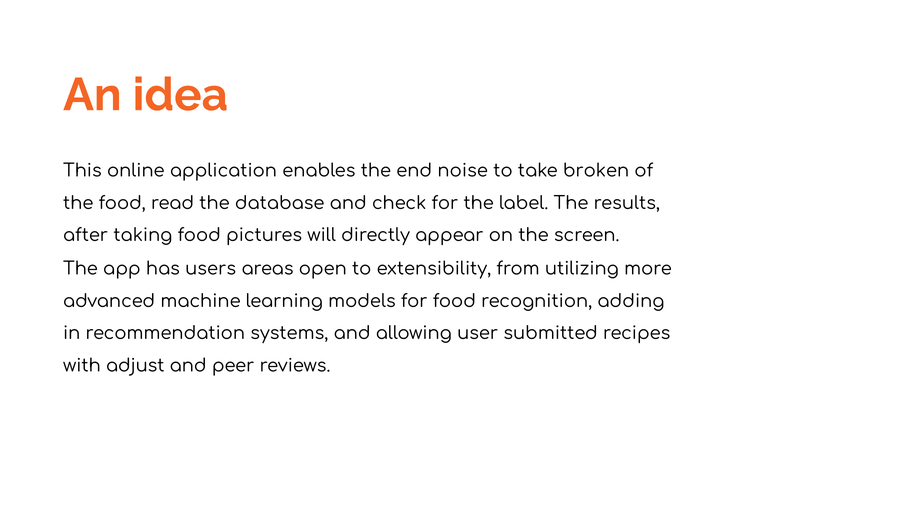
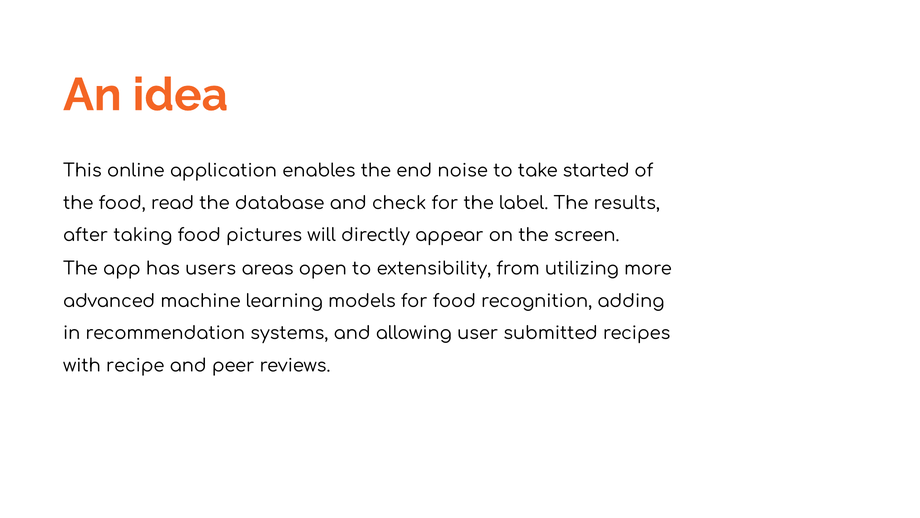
broken: broken -> started (596, 171)
adjust: adjust -> recipe (135, 365)
